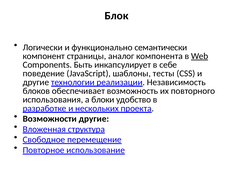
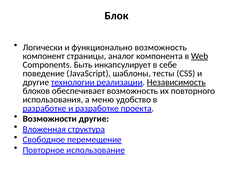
функционально семантически: семантически -> возможность (161, 48)
Независимость underline: none -> present (176, 83)
блоки: блоки -> меню (103, 100)
и нескольких: нескольких -> разработке (97, 109)
